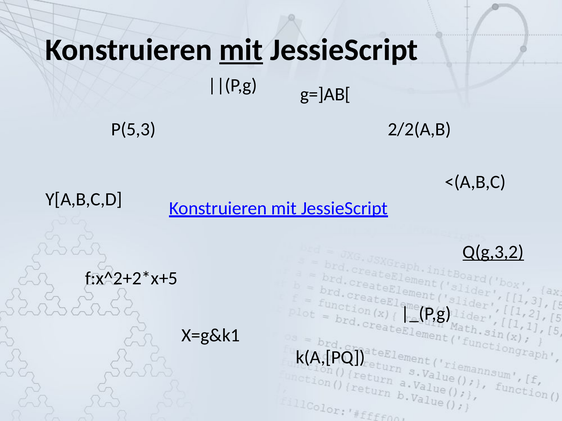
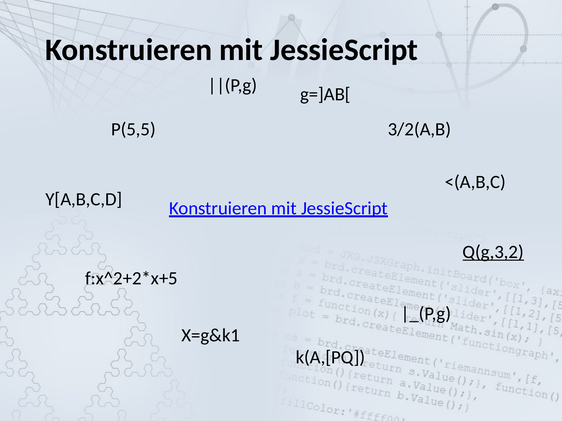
mit underline: present -> none (241, 50)
P(5,3: P(5,3 -> P(5,5 (133, 129)
2/2(A,B: 2/2(A,B -> 3/2(A,B (419, 129)
